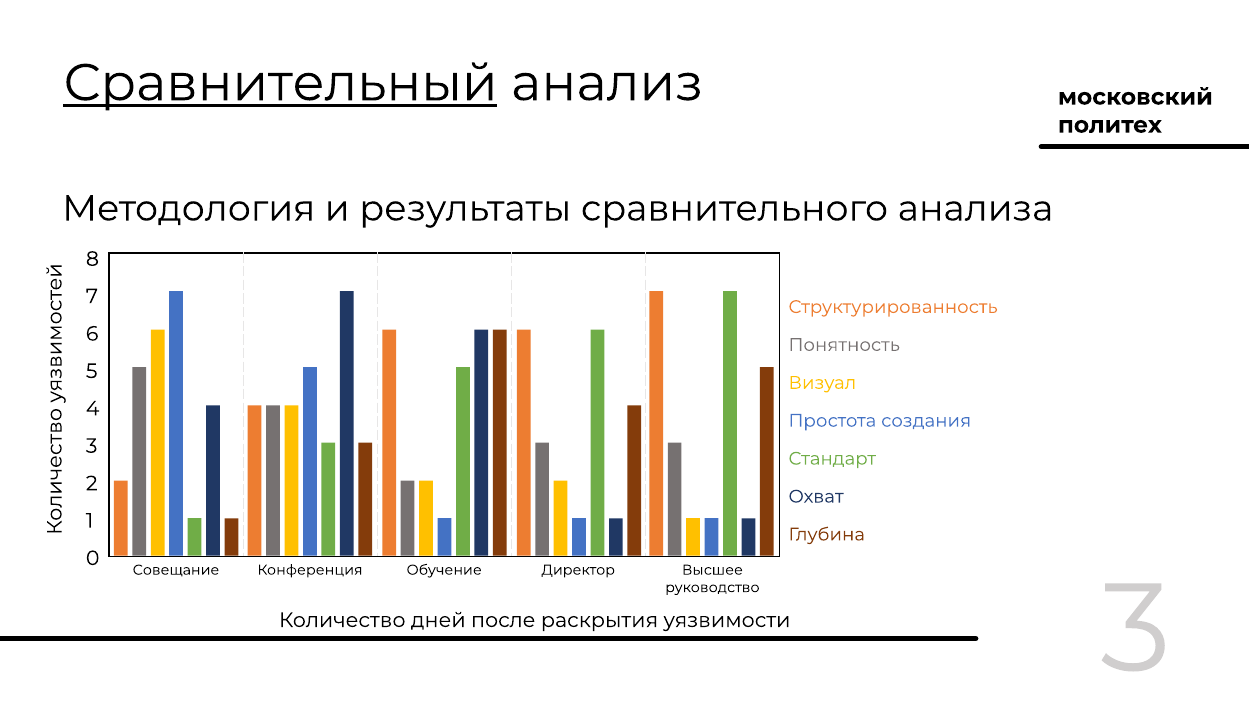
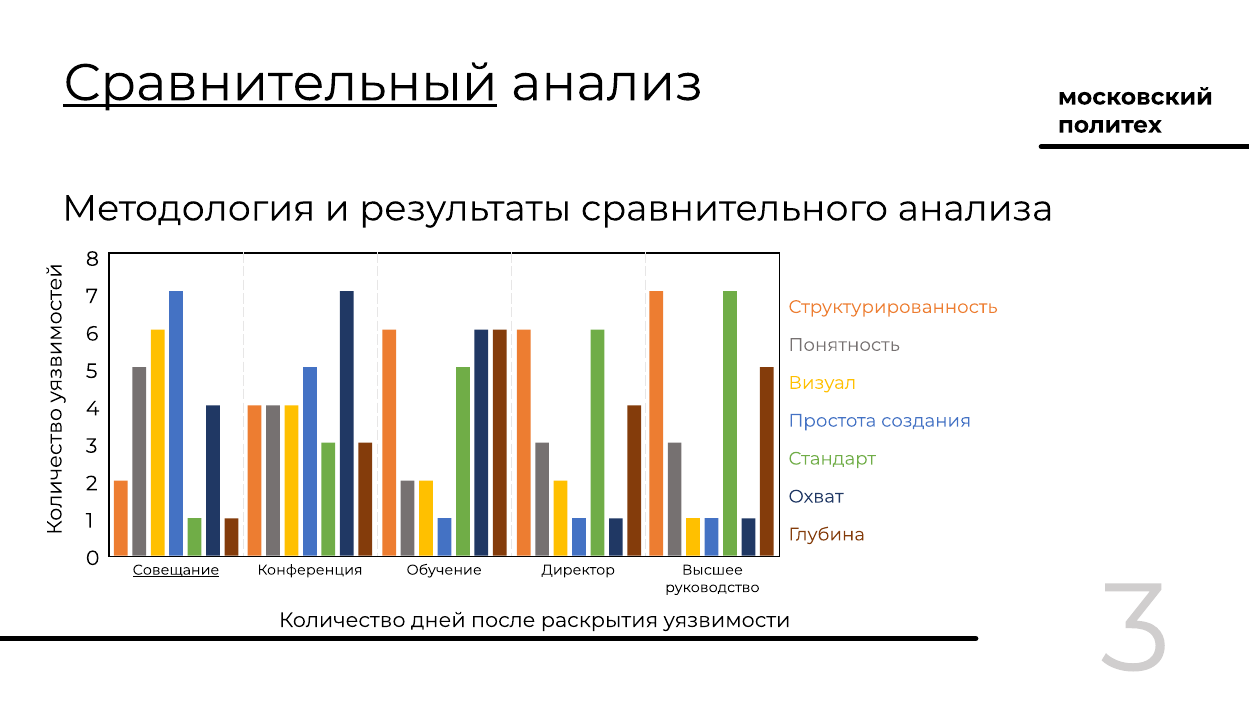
Совещание underline: none -> present (176, 570)
